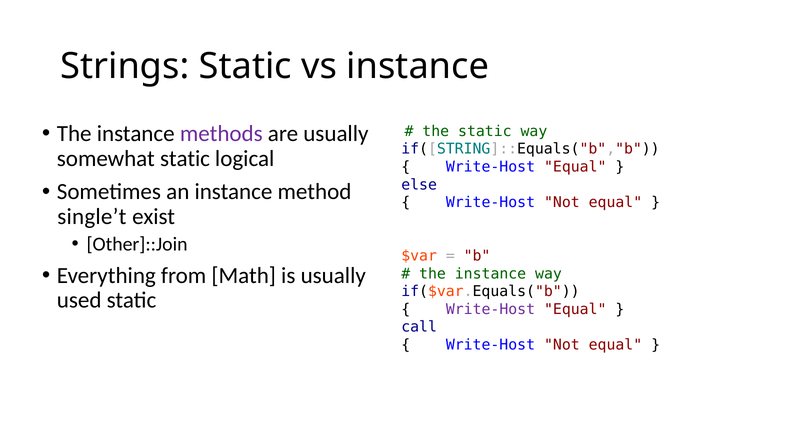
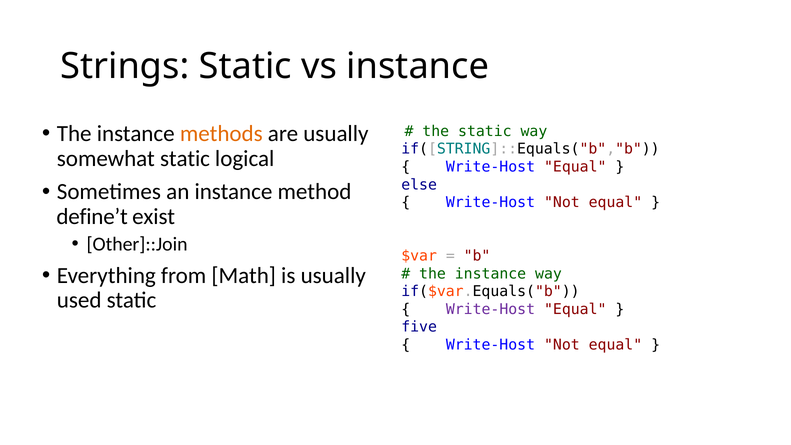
methods colour: purple -> orange (221, 134)
single’t: single’t -> define’t (92, 217)
call: call -> five (419, 327)
